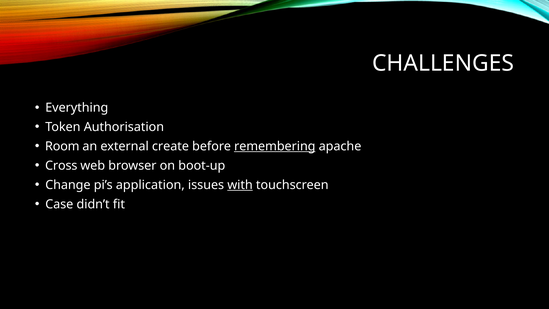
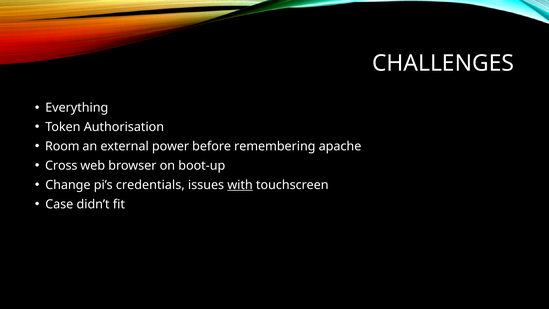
create: create -> power (171, 146)
remembering underline: present -> none (275, 146)
application: application -> credentials (150, 185)
